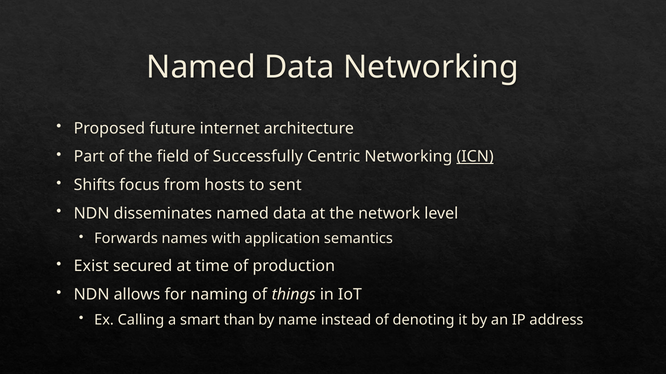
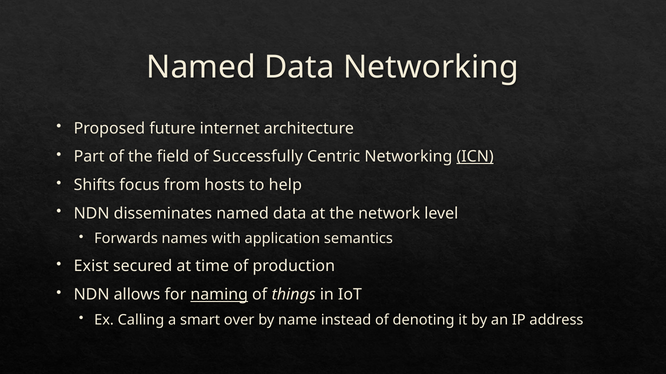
sent: sent -> help (285, 185)
naming underline: none -> present (219, 295)
than: than -> over (239, 320)
